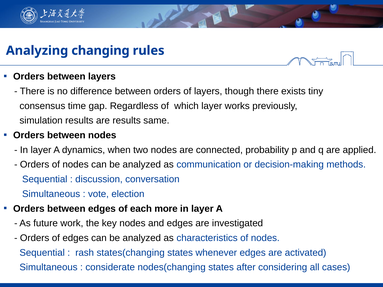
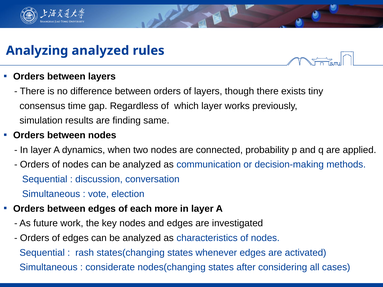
Analyzing changing: changing -> analyzed (100, 51)
are results: results -> finding (127, 121)
